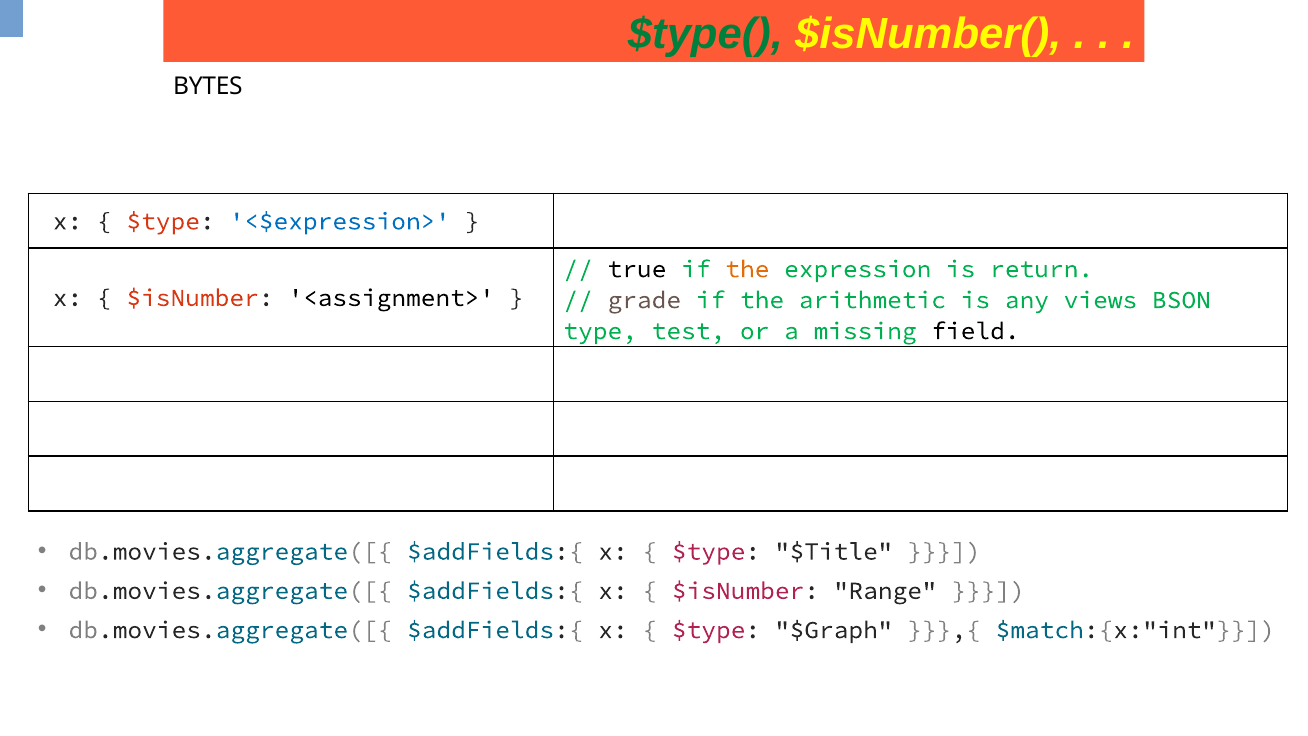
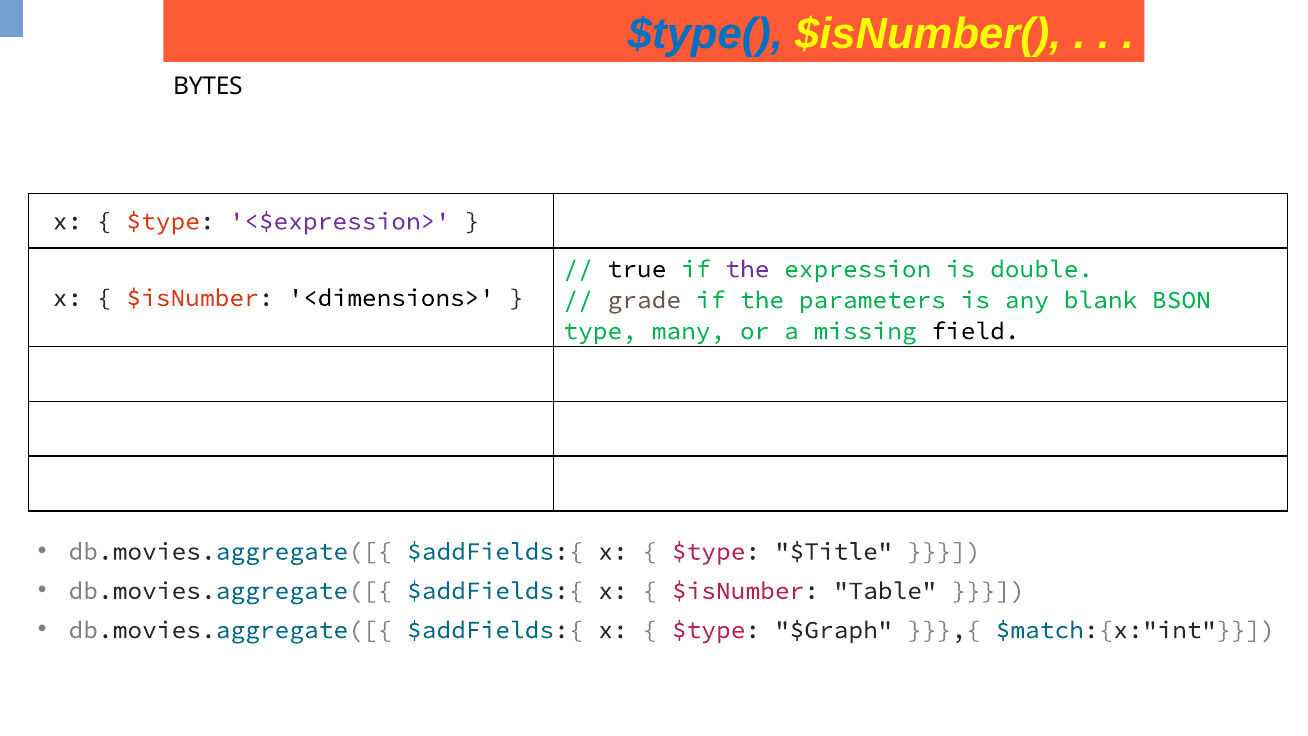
$type( colour: green -> blue (705, 34)
<$expression> colour: blue -> purple (340, 221)
the colour: orange -> purple (747, 269)
return: return -> double (1042, 269)
<assignment>: <assignment> -> <dimensions> (391, 298)
arithmetic: arithmetic -> parameters (872, 300)
views: views -> blank (1100, 300)
test: test -> many (688, 331)
Range: Range -> Table (885, 591)
